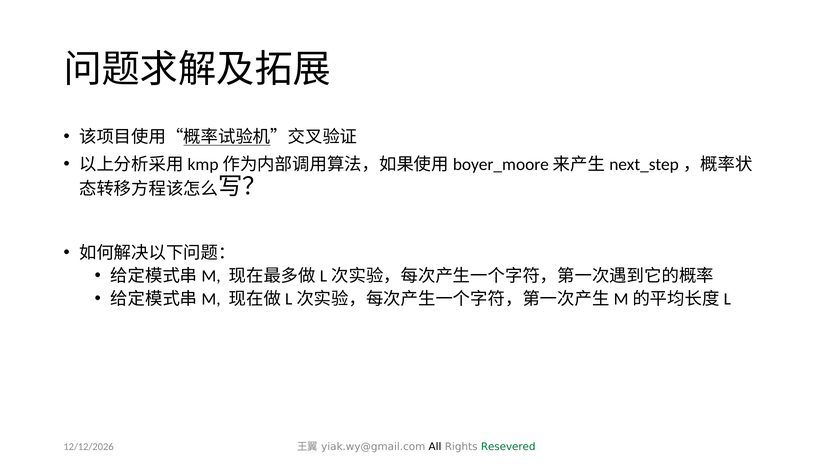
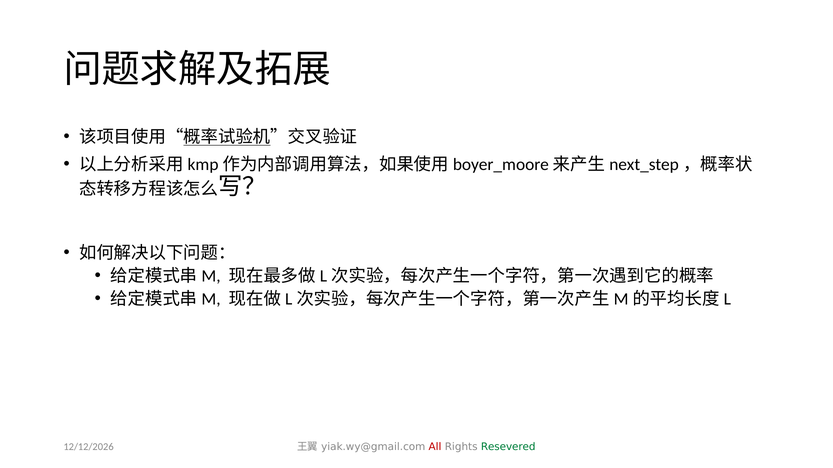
All colour: black -> red (435, 447)
